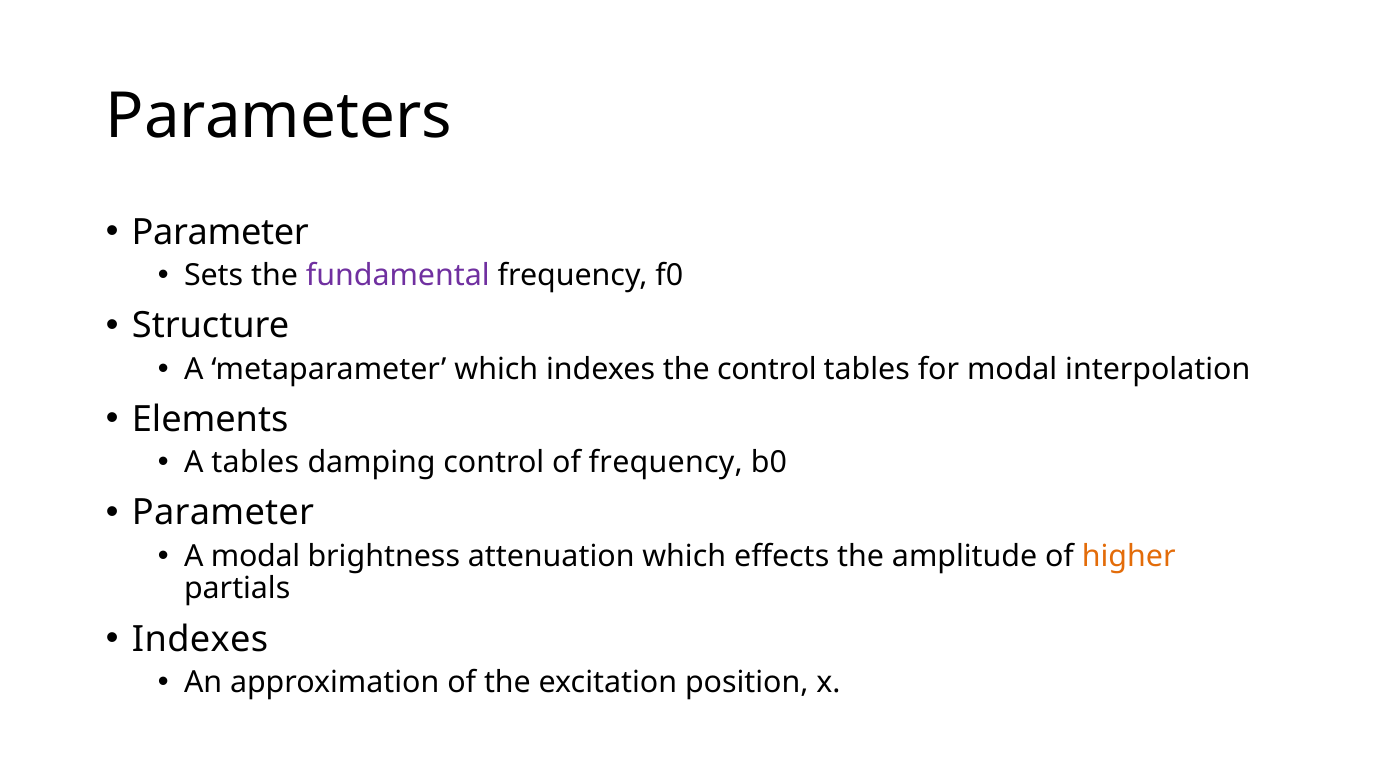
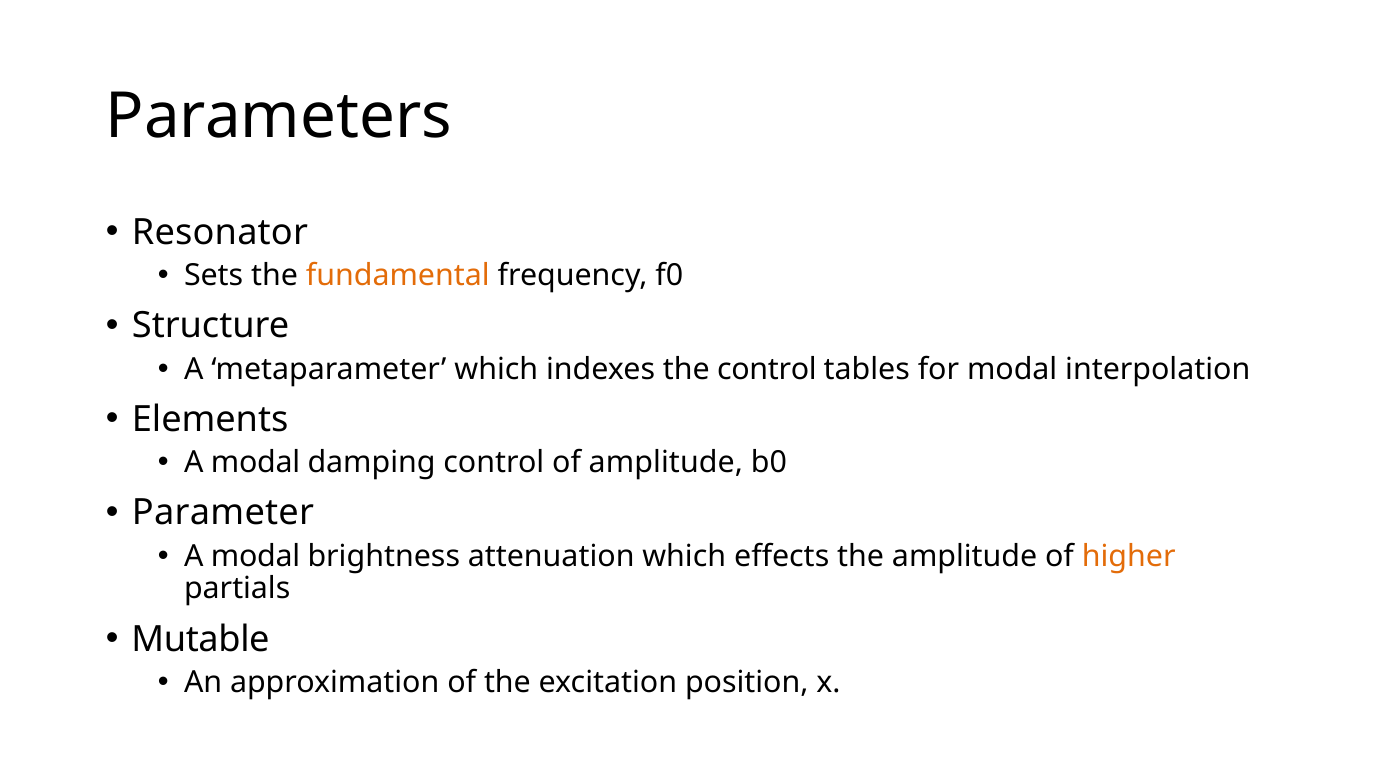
Parameter: Parameter -> Resonator (220, 233)
fundamental colour: purple -> orange (398, 276)
tables: tables -> modal (256, 463)
of frequency: frequency -> amplitude (666, 463)
Indexes: Indexes -> Mutable (200, 640)
